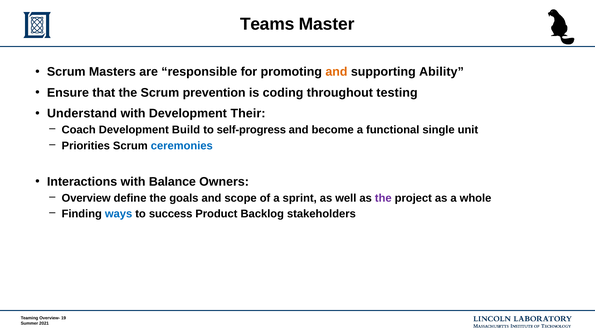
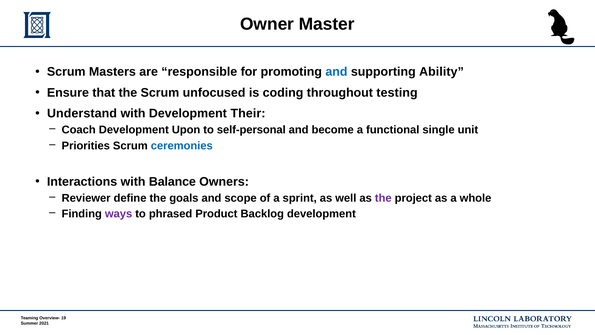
Teams: Teams -> Owner (267, 24)
and colour: orange -> blue (336, 72)
prevention: prevention -> unfocused (214, 93)
Build: Build -> Upon (186, 130)
self-progress: self-progress -> self-personal (251, 130)
Overview: Overview -> Reviewer (86, 198)
ways colour: blue -> purple (119, 214)
success: success -> phrased (171, 214)
Backlog stakeholders: stakeholders -> development (321, 214)
